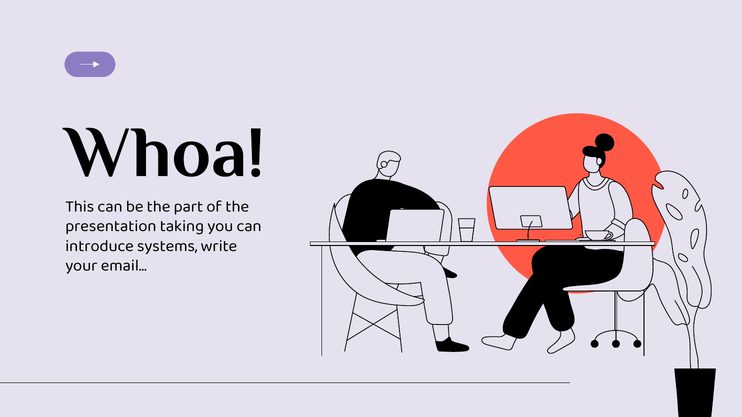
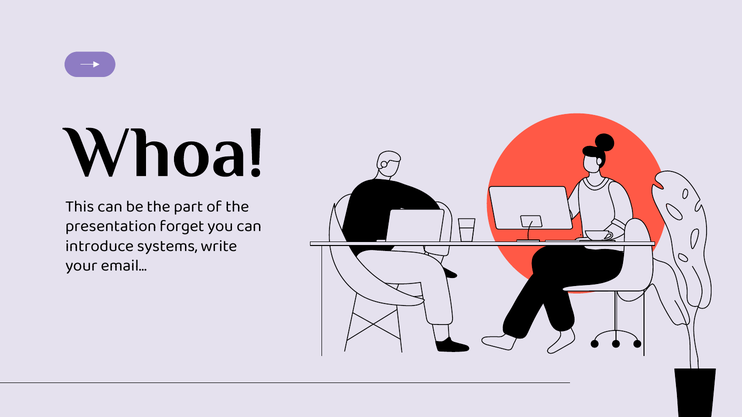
taking: taking -> forget (182, 226)
